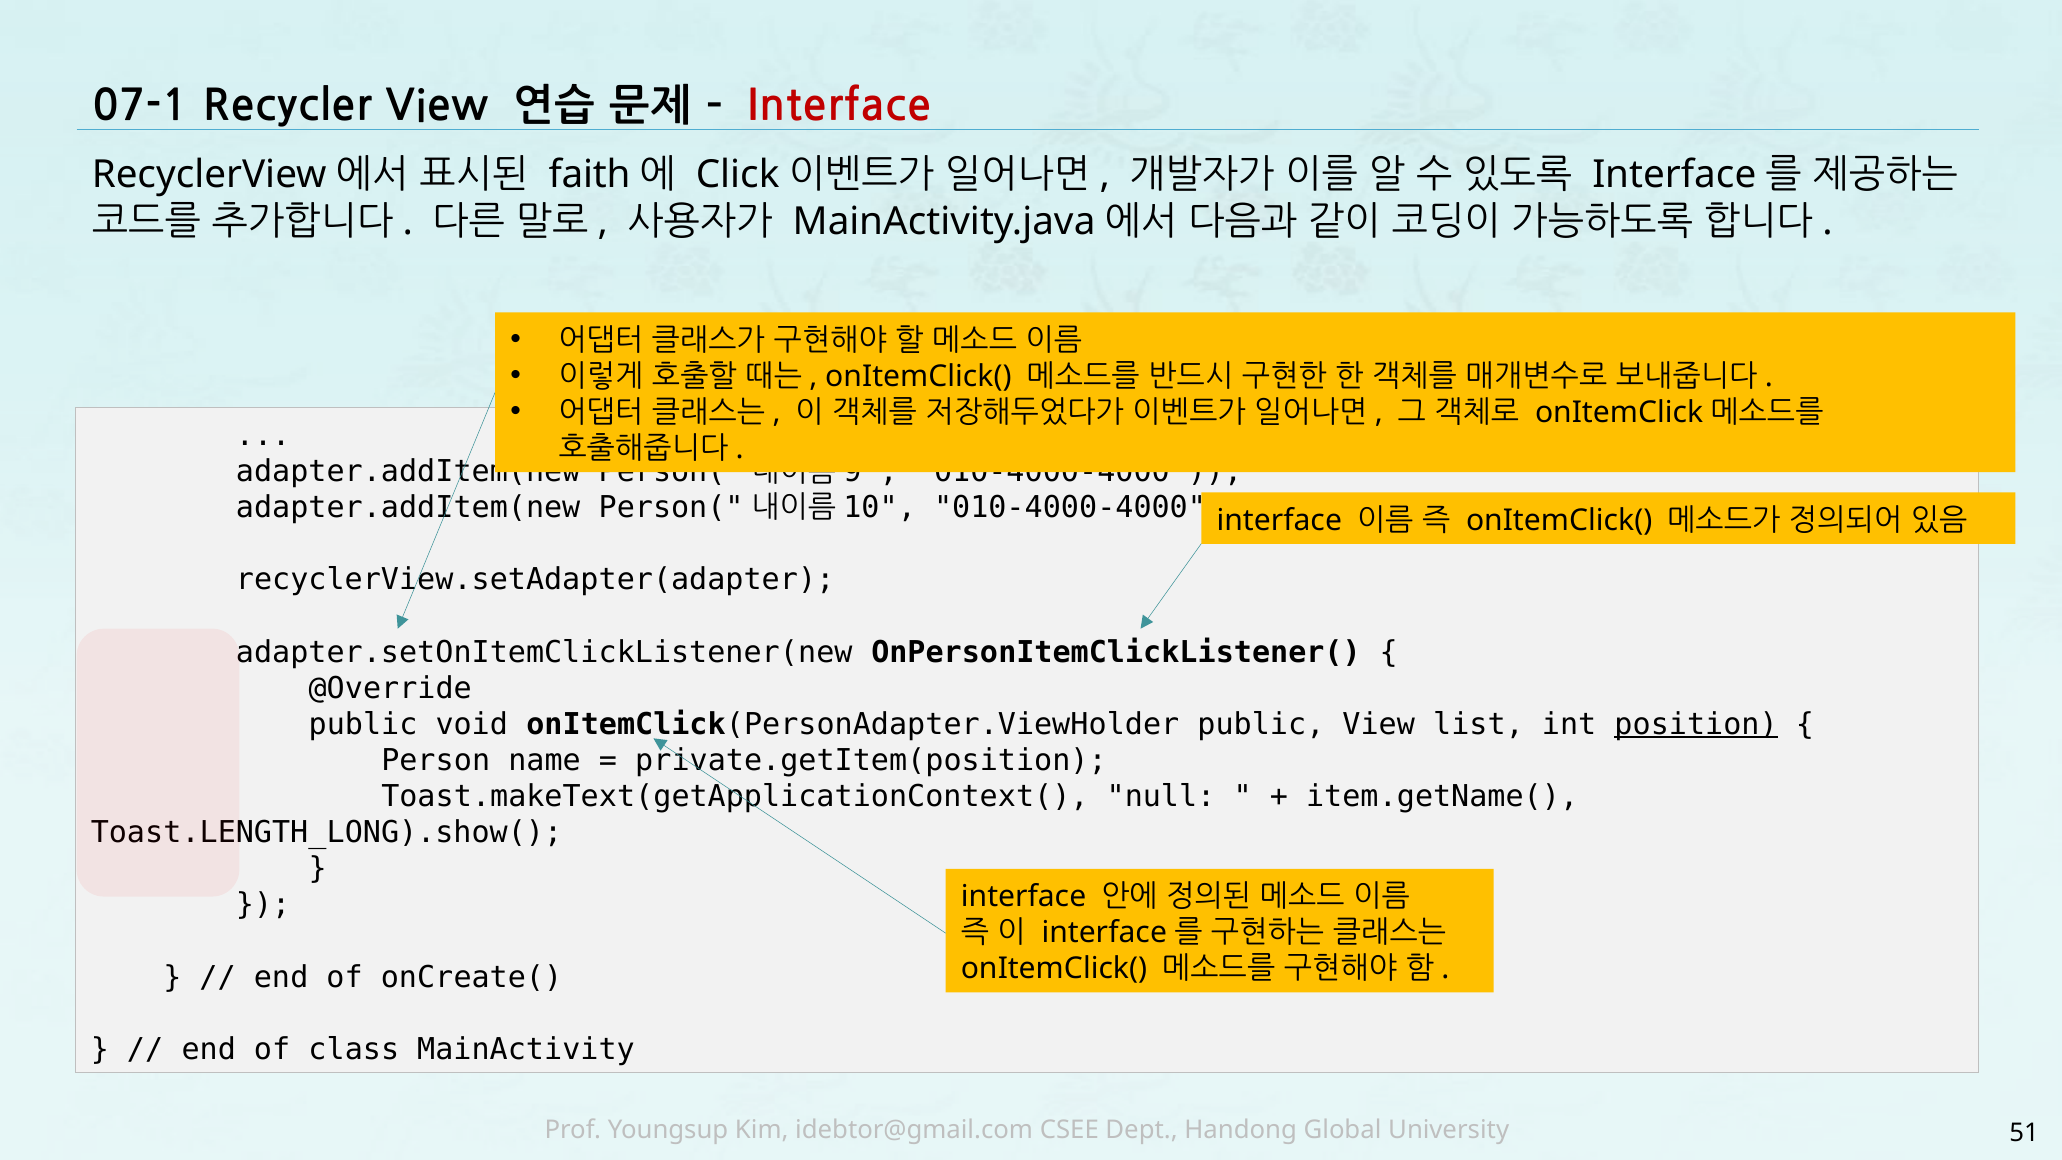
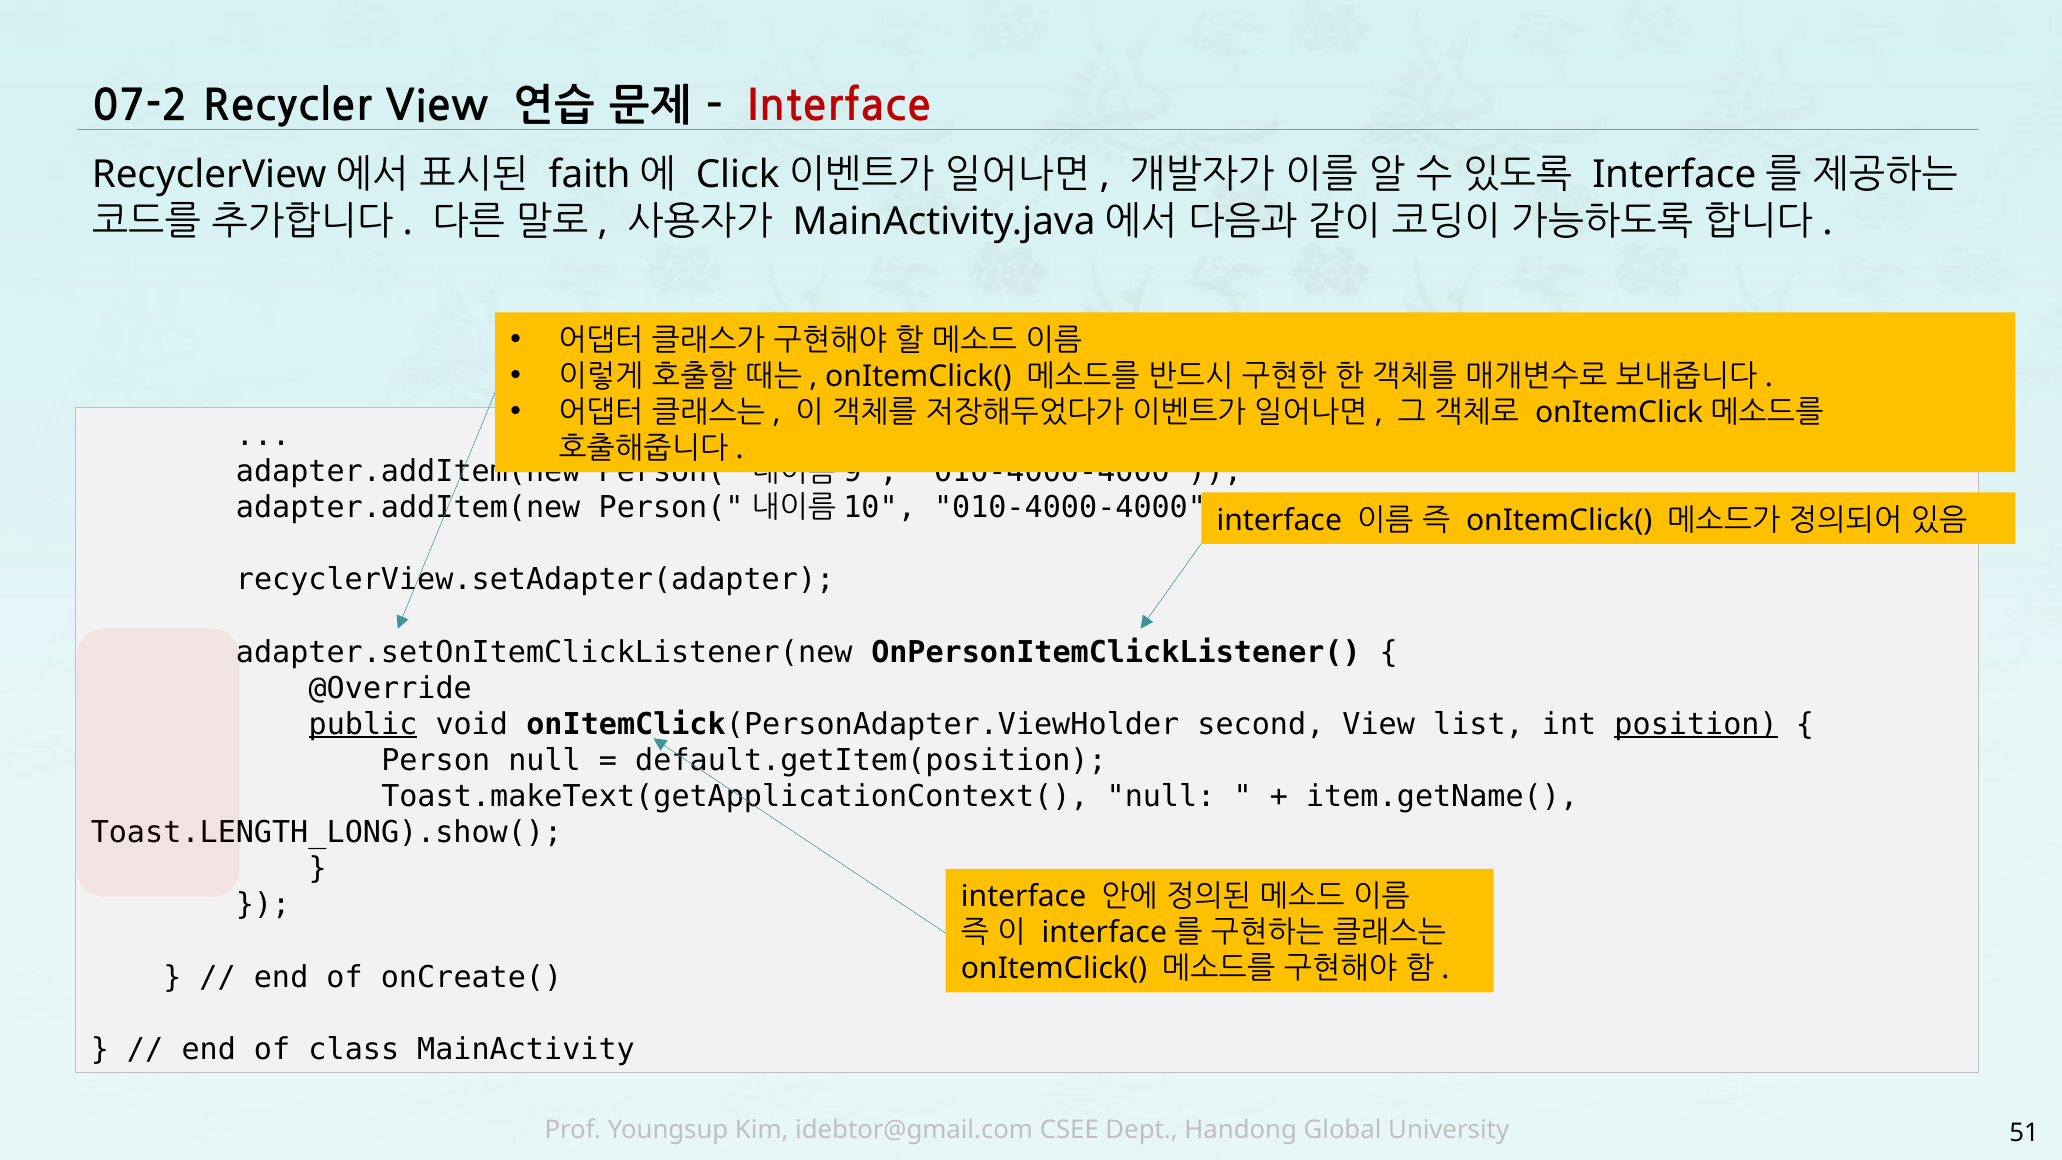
07-1: 07-1 -> 07-2 (140, 106)
public underline: none -> present (363, 724)
onItemClick(PersonAdapter.ViewHolder public: public -> second (1261, 724)
Person name: name -> null (545, 760)
private.getItem(position: private.getItem(position -> default.getItem(position (871, 760)
